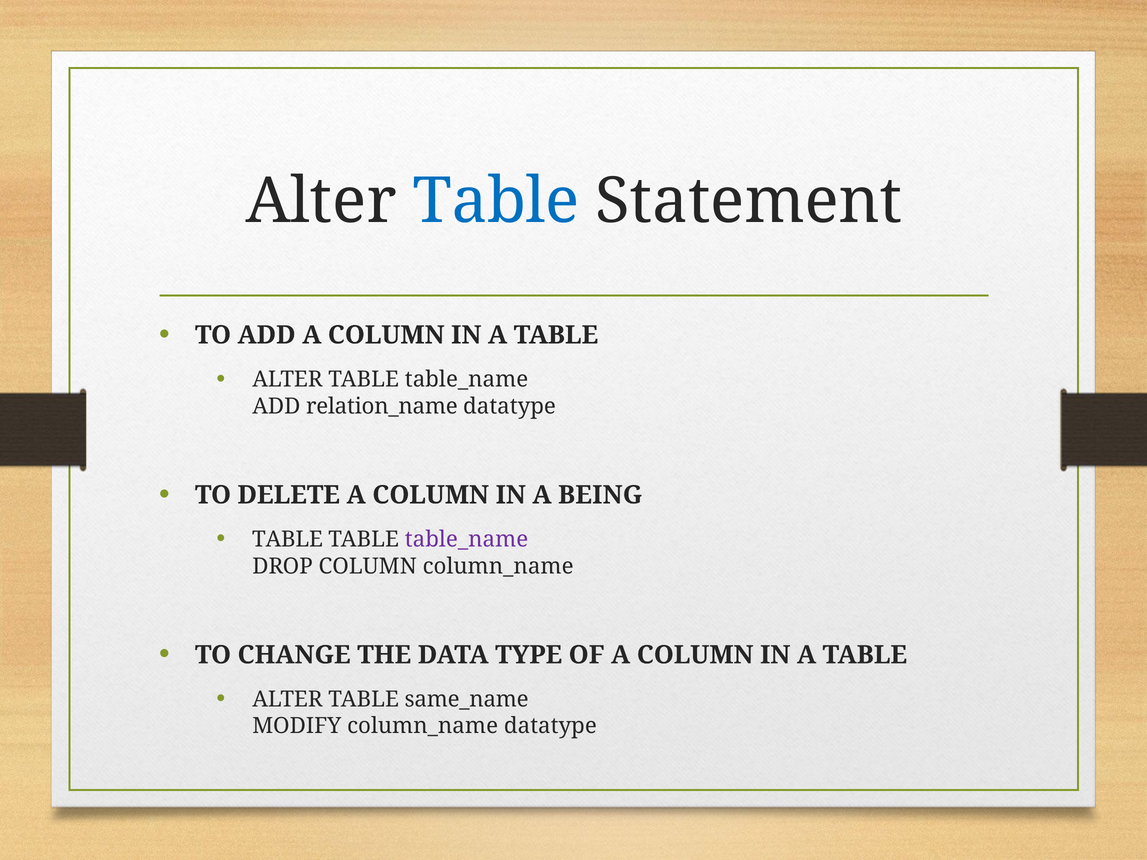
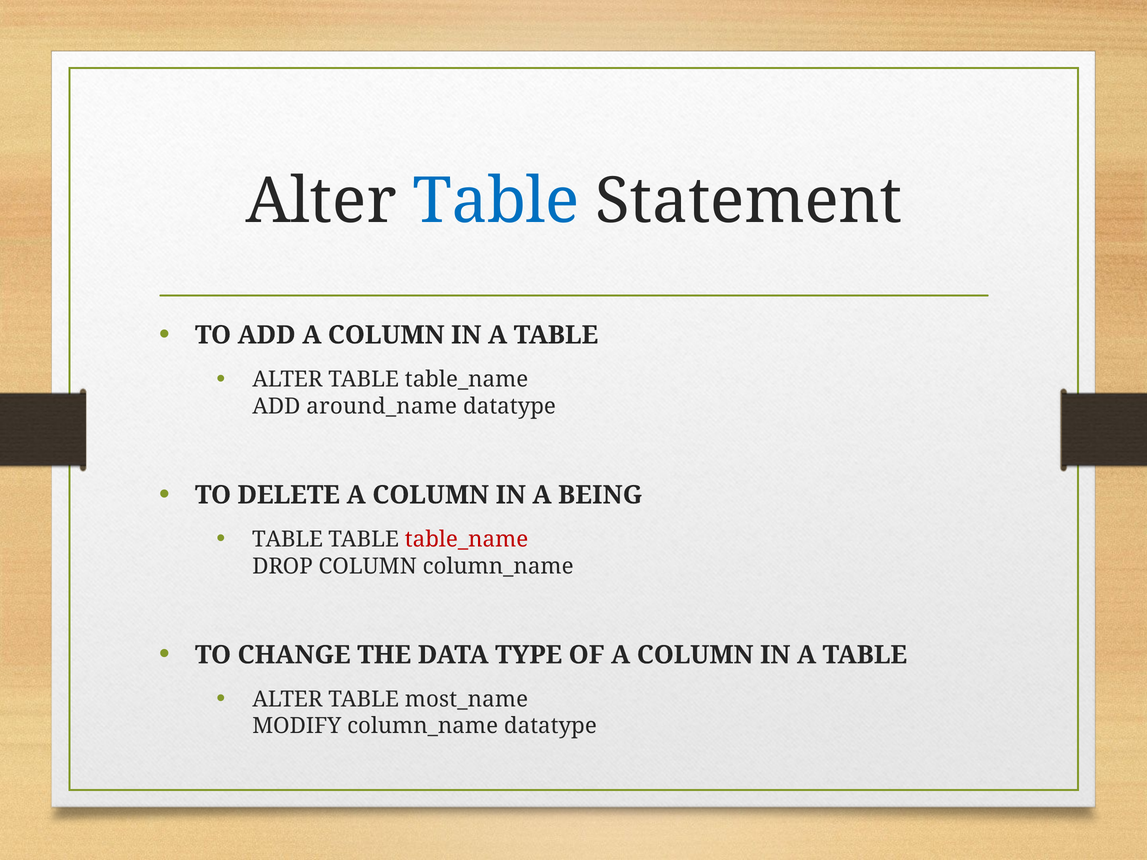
relation_name: relation_name -> around_name (382, 406)
table_name colour: purple -> red (467, 540)
same_name: same_name -> most_name (466, 700)
